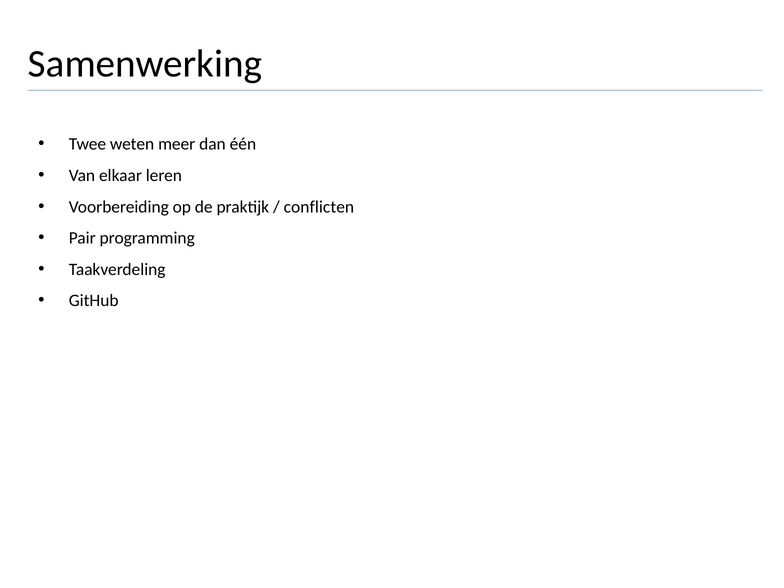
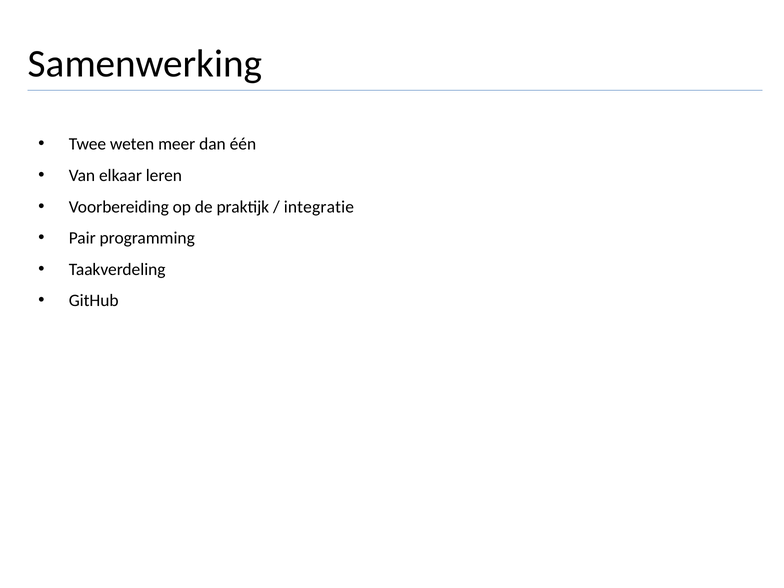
conflicten: conflicten -> integratie (319, 207)
